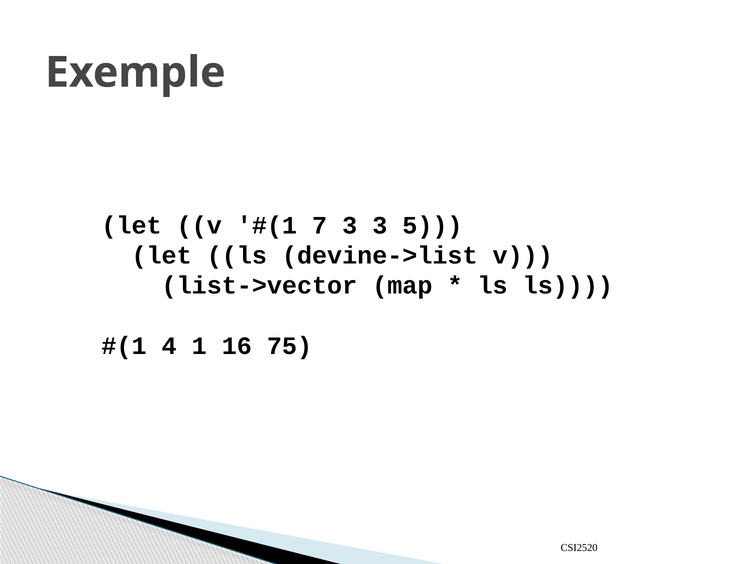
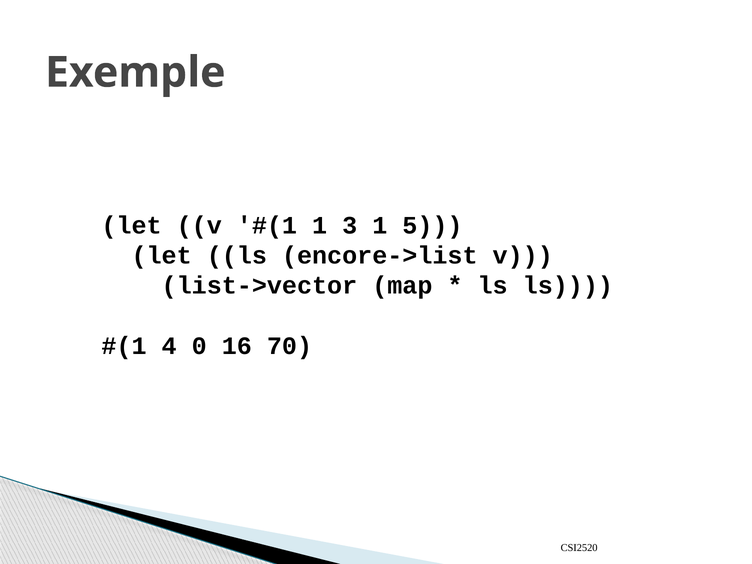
7: 7 -> 1 (320, 225)
3 3: 3 -> 1 (380, 225)
devine->list: devine->list -> encore->list (380, 256)
1: 1 -> 0 (199, 346)
75: 75 -> 70 (290, 346)
